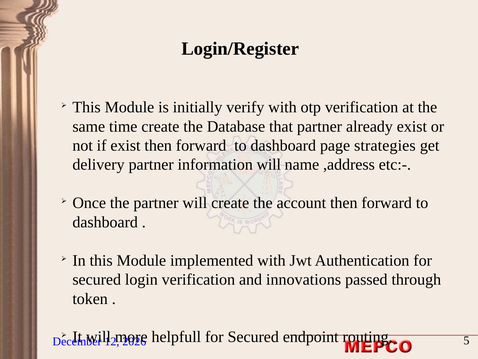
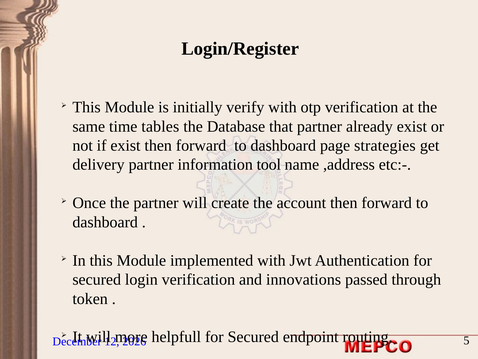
time create: create -> tables (160, 126)
information will: will -> tool (269, 164)
